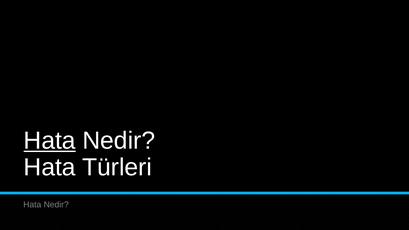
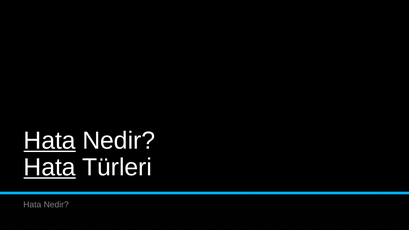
Hata underline: none -> present (50, 167)
